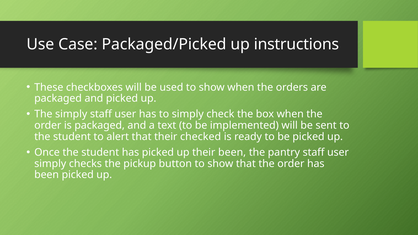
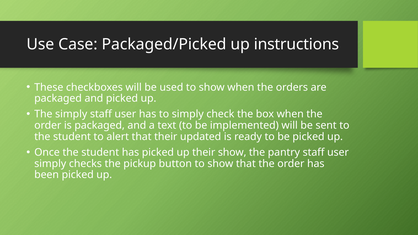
checked: checked -> updated (201, 137)
their been: been -> show (232, 152)
